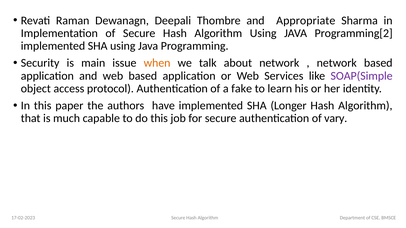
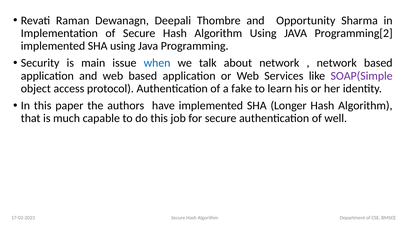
Appropriate: Appropriate -> Opportunity (306, 21)
when colour: orange -> blue (157, 63)
vary: vary -> well (336, 119)
